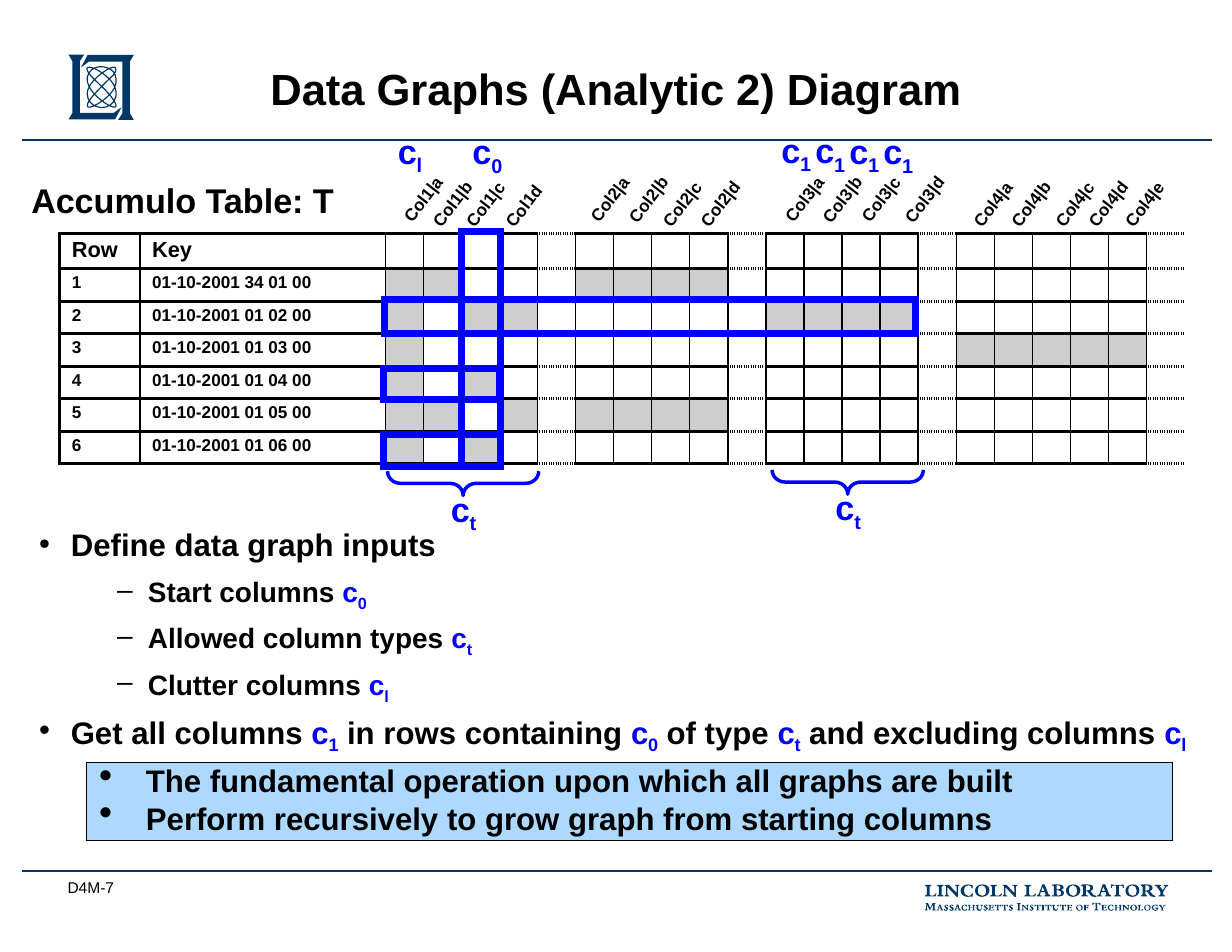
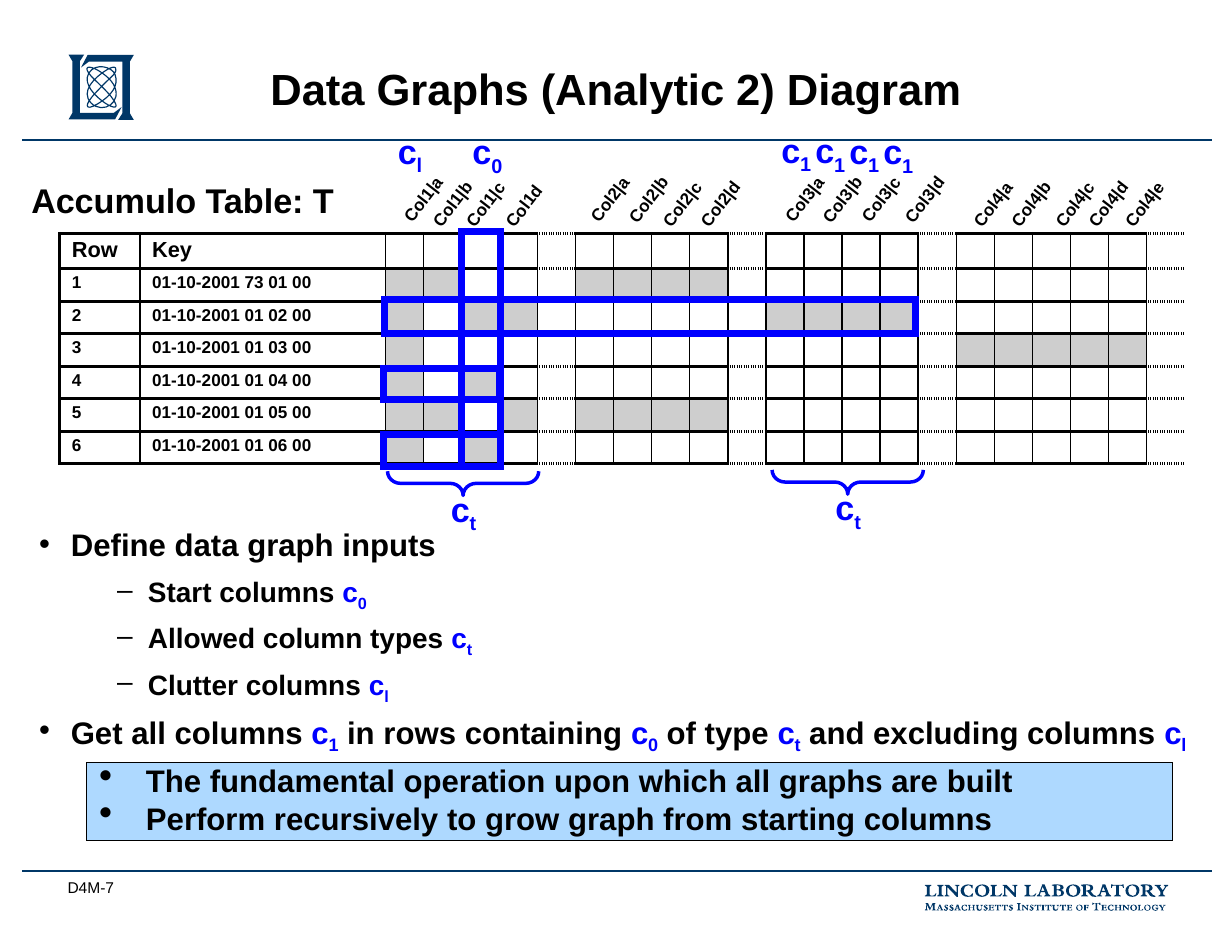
34: 34 -> 73 (254, 283)
